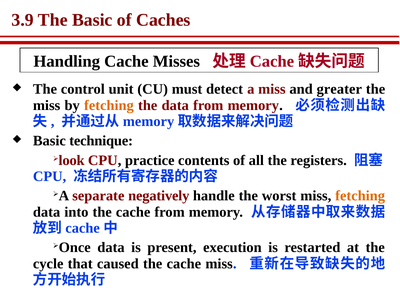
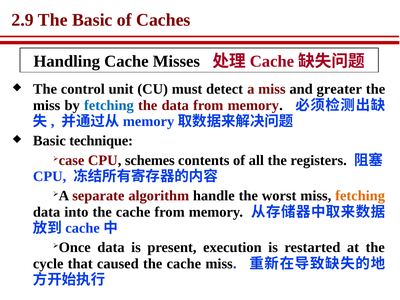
3.9: 3.9 -> 2.9 (23, 20)
fetching colour: orange -> blue (109, 105)
look: look -> case (72, 160)
practice: practice -> schemes (150, 160)
negatively: negatively -> algorithm (159, 196)
